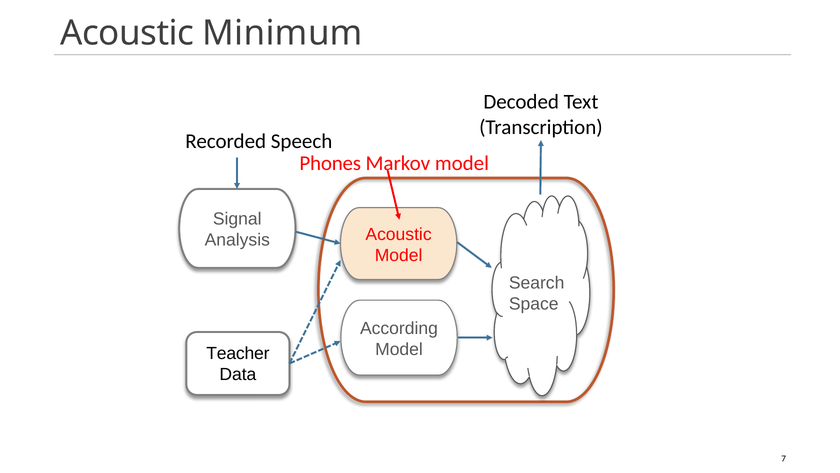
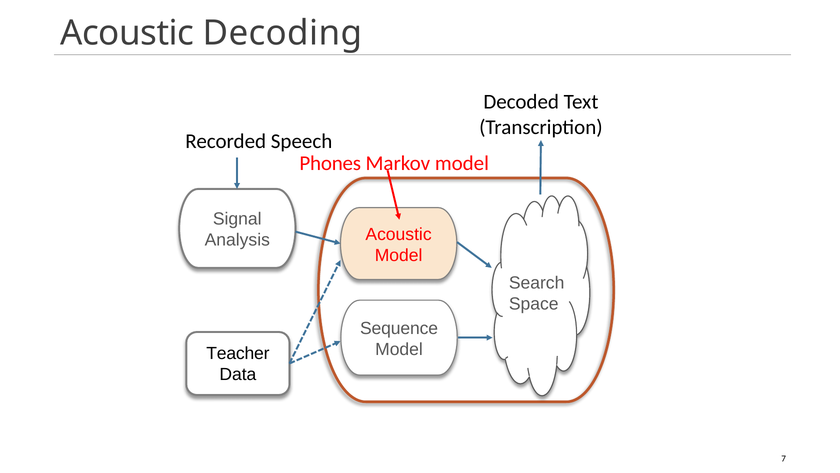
Minimum: Minimum -> Decoding (282, 33)
According: According -> Sequence (399, 328)
